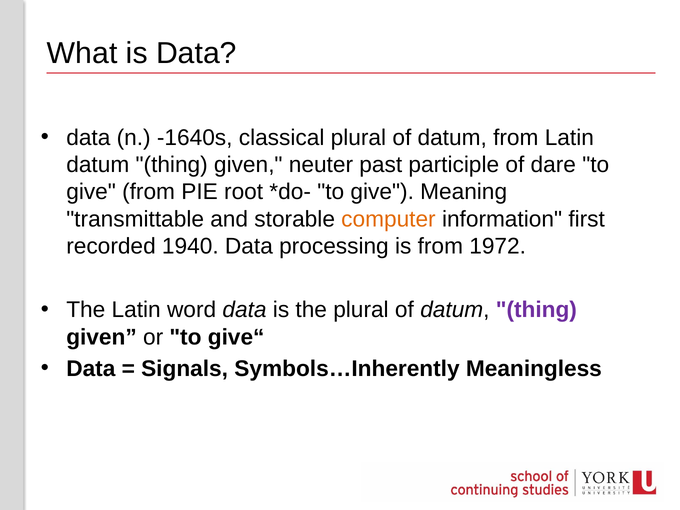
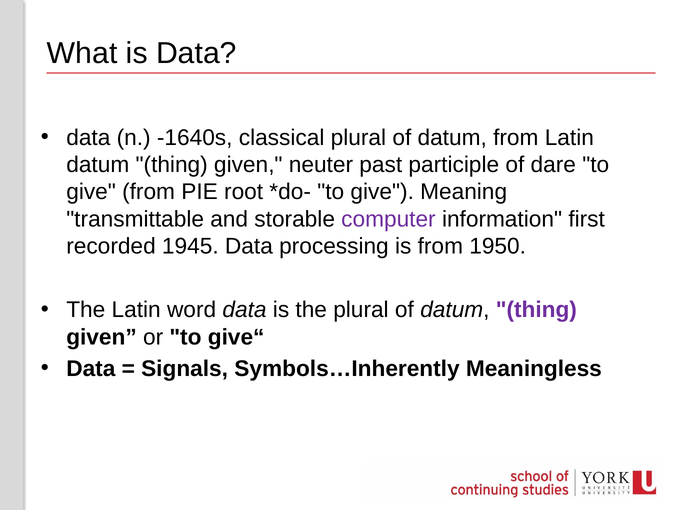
computer colour: orange -> purple (388, 219)
1940: 1940 -> 1945 (190, 246)
1972: 1972 -> 1950 (498, 246)
